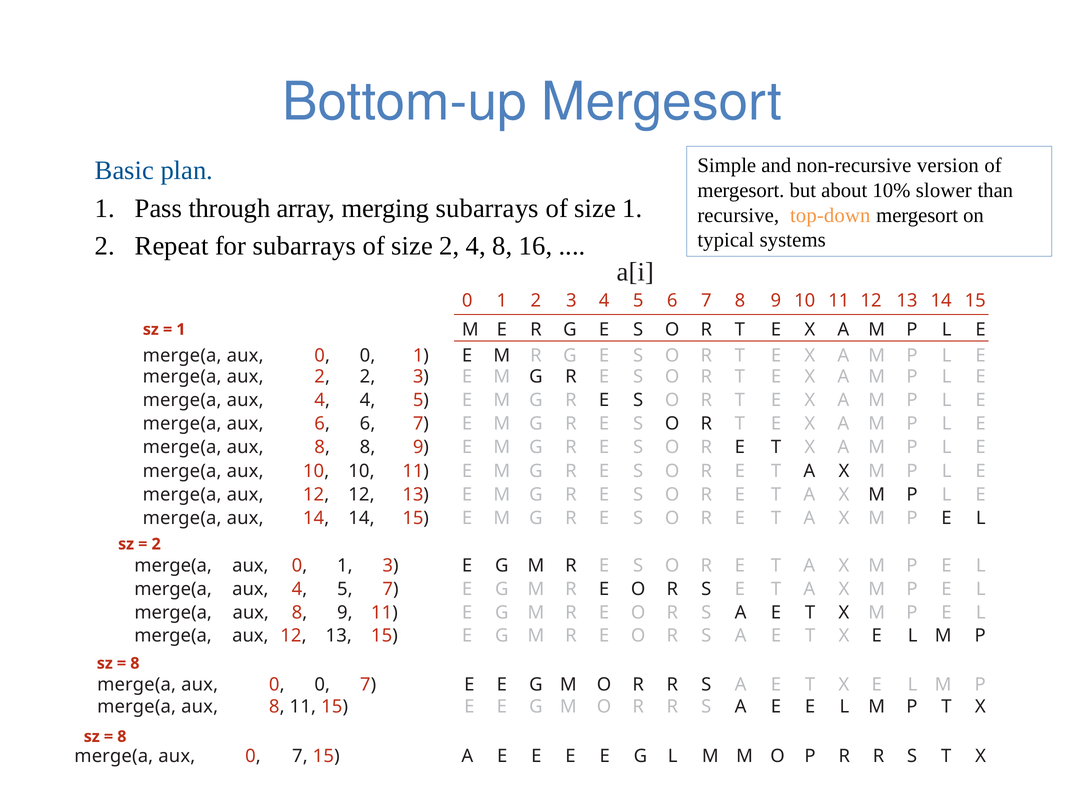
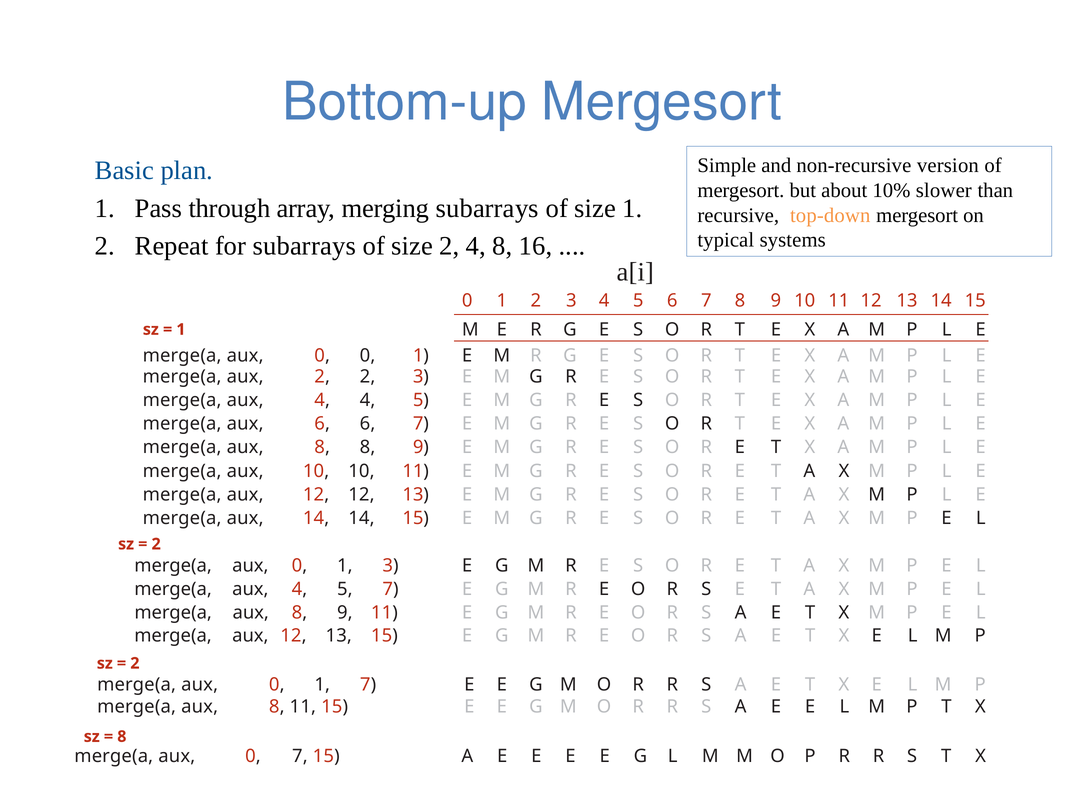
8: 8 -> 2 (135, 664)
0: 0 -> 1 (322, 685)
